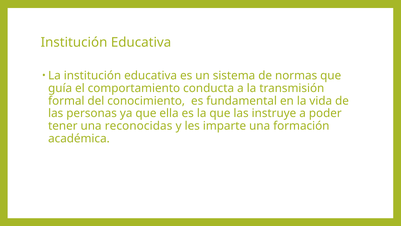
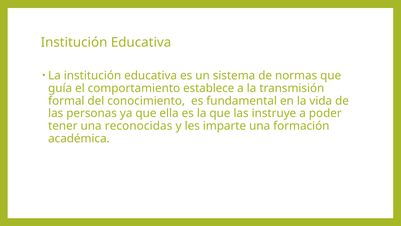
conducta: conducta -> establece (209, 88)
